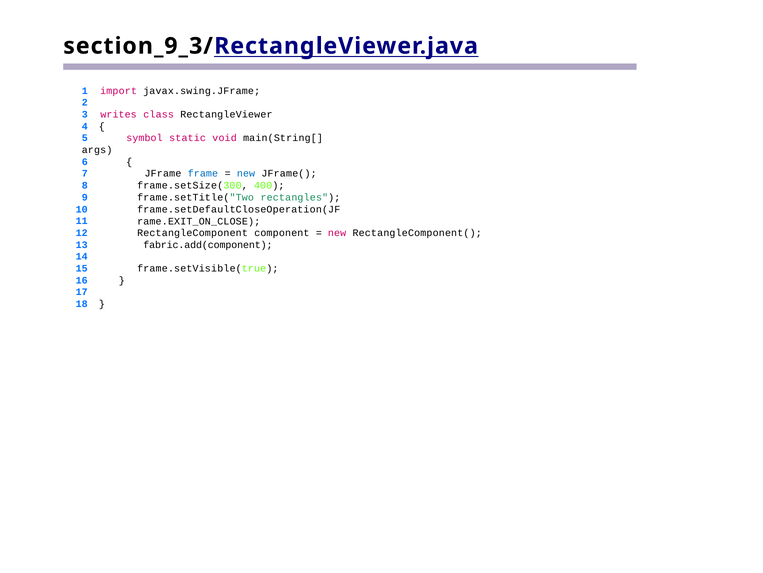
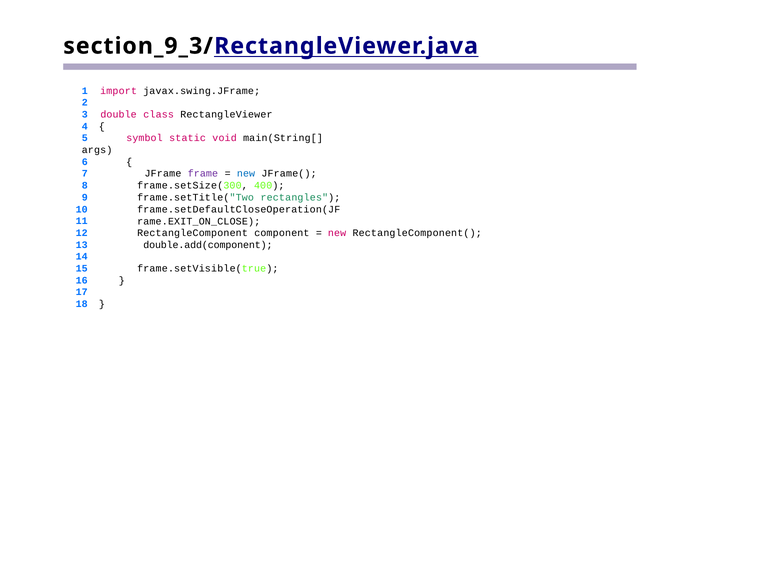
writes: writes -> double (119, 114)
frame colour: blue -> purple (203, 173)
fabric.add(component: fabric.add(component -> double.add(component (208, 245)
